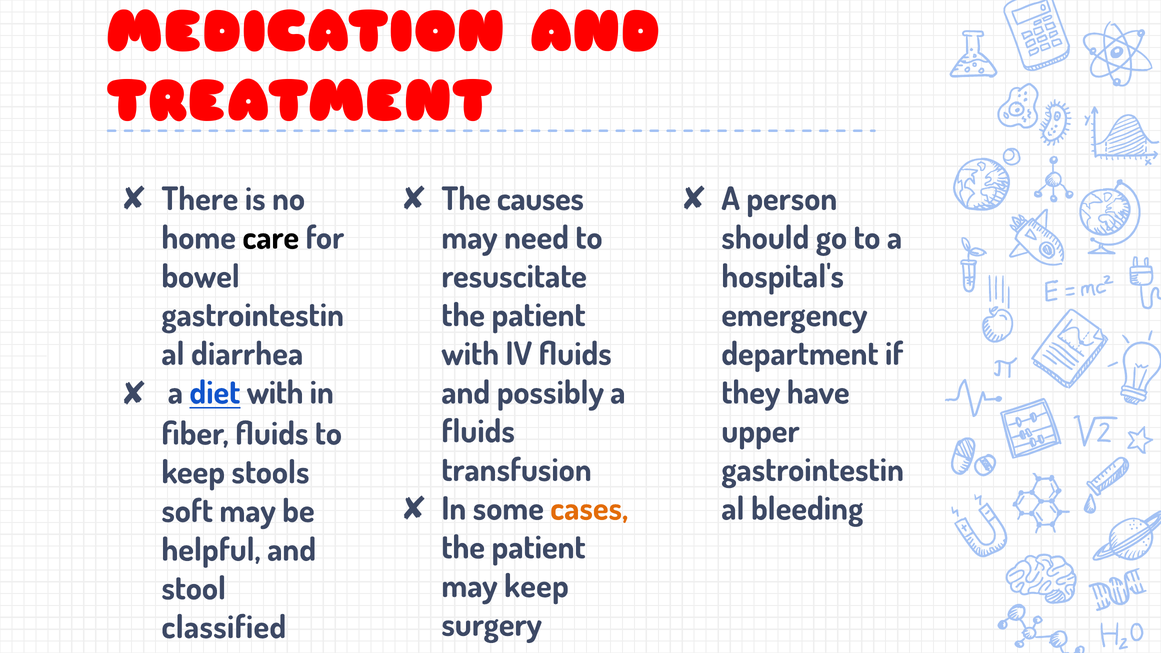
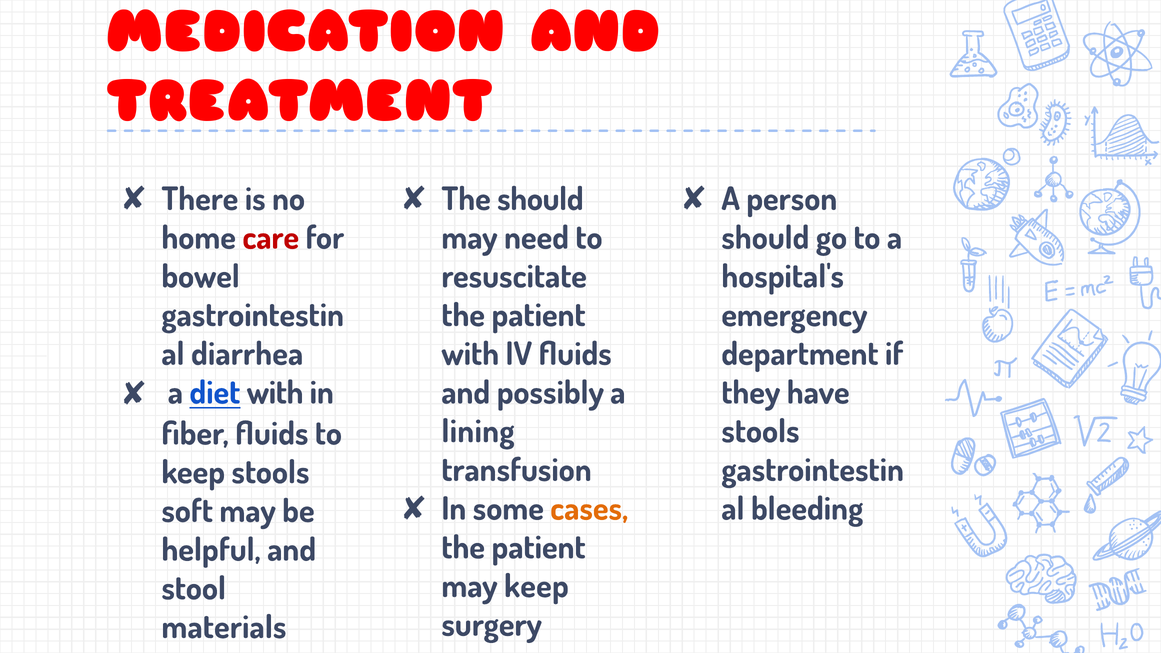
The causes: causes -> should (540, 199)
care colour: black -> red (271, 238)
fluids: fluids -> lining (478, 432)
upper: upper -> stools (760, 432)
classified: classified -> materials (224, 628)
